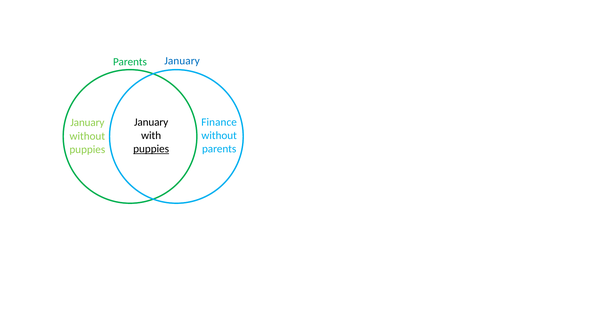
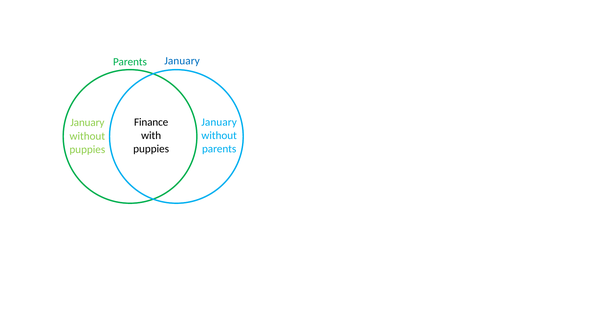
January: January -> Finance (151, 122)
Finance: Finance -> January (219, 122)
puppies underline: present -> none (151, 149)
